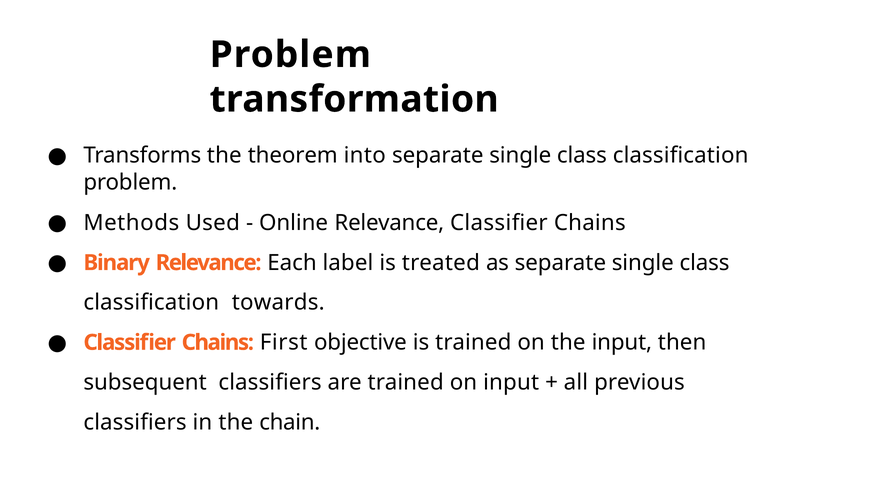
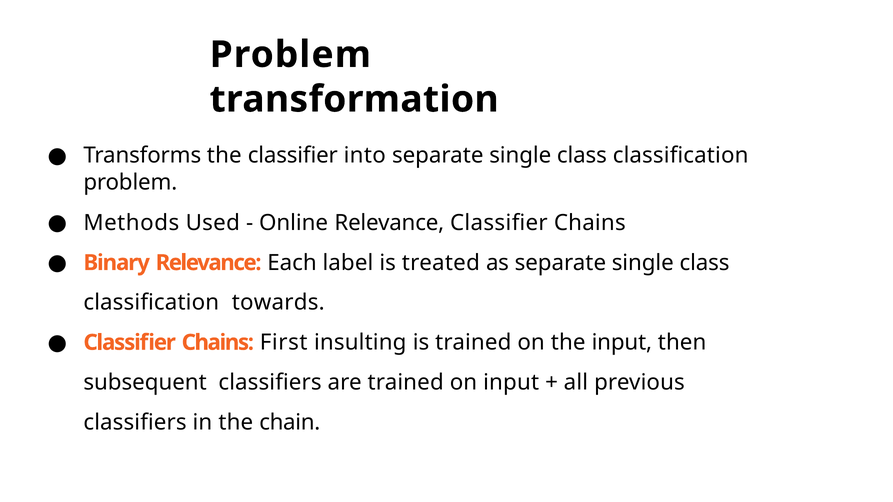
the theorem: theorem -> classiﬁer (293, 156)
objective: objective -> insulting (360, 343)
